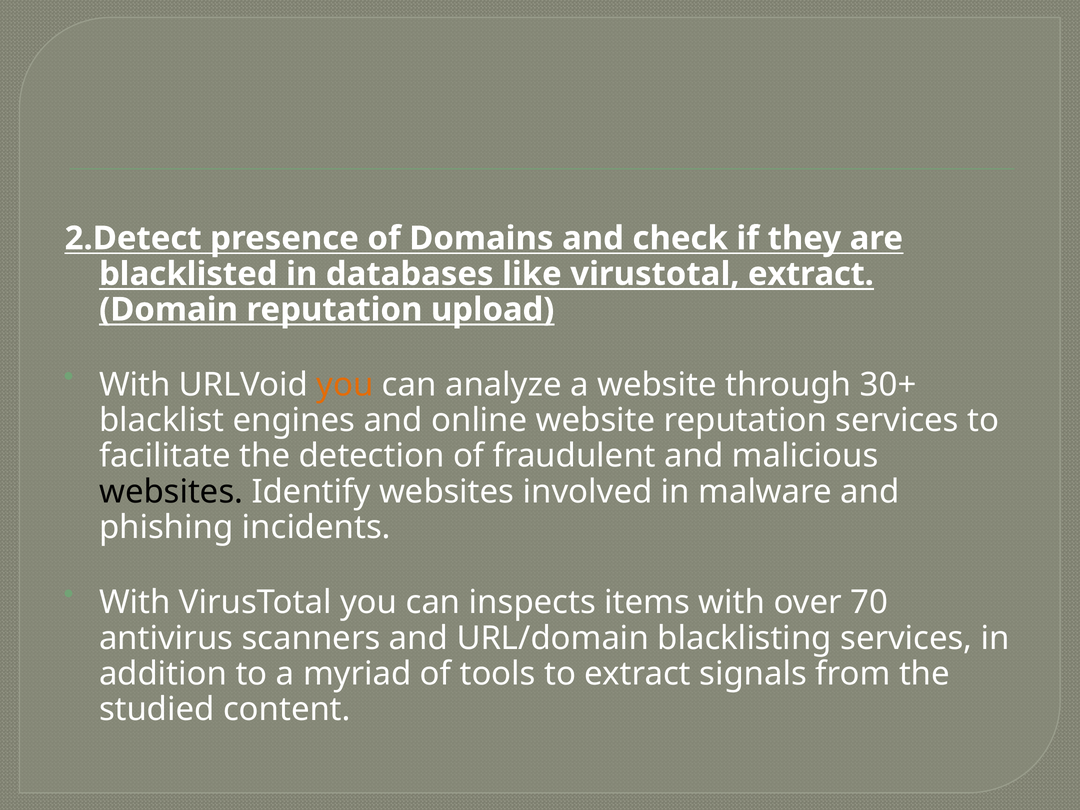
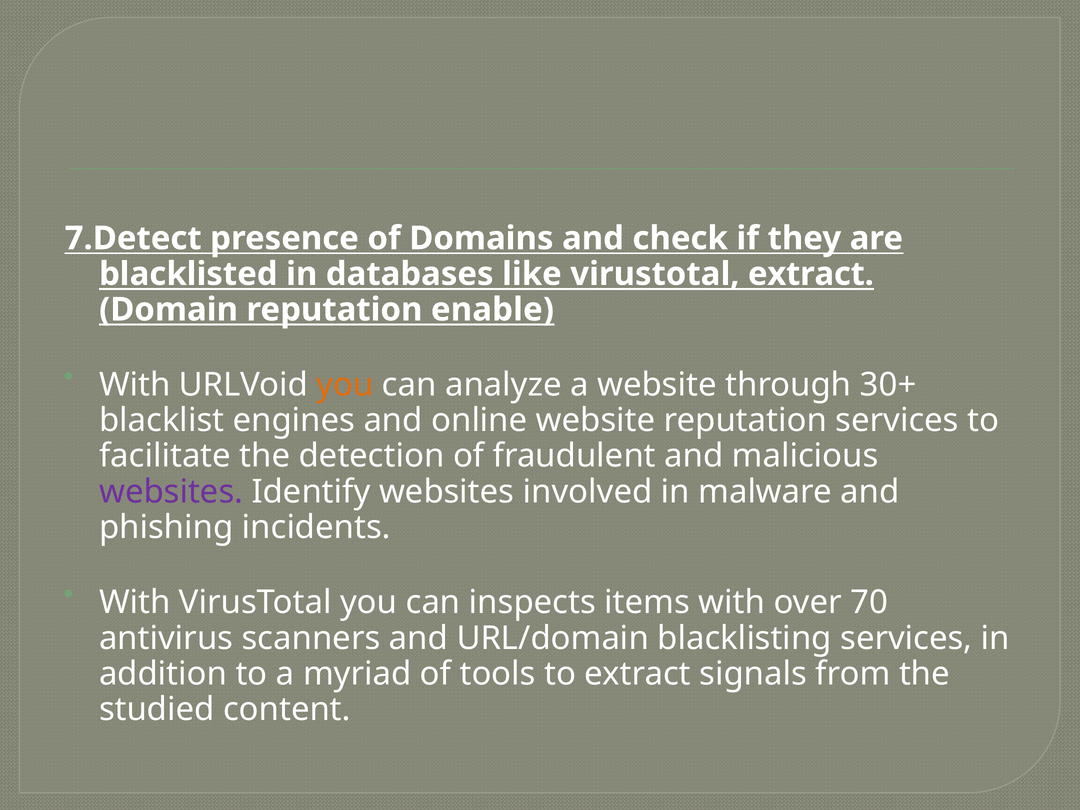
2.Detect: 2.Detect -> 7.Detect (133, 238)
upload: upload -> enable (492, 310)
websites colour: black -> purple (171, 492)
